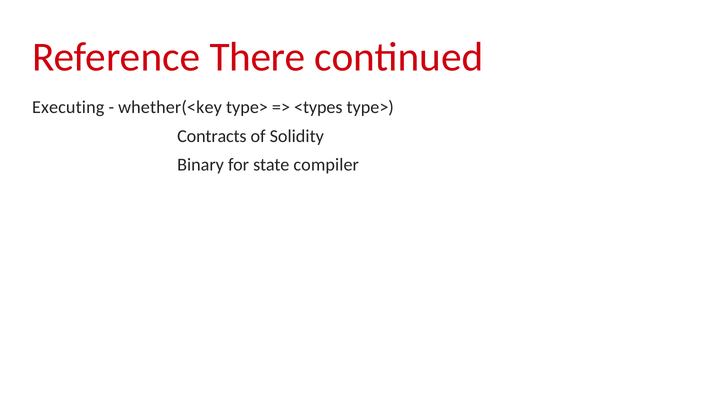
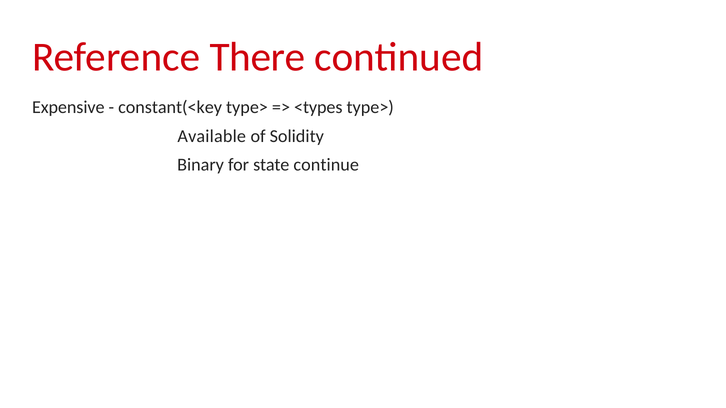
Executing: Executing -> Expensive (68, 108)
whether(<key: whether(<key -> constant(<key (170, 108)
Contracts: Contracts -> Available (212, 136)
compiler: compiler -> continue (326, 165)
